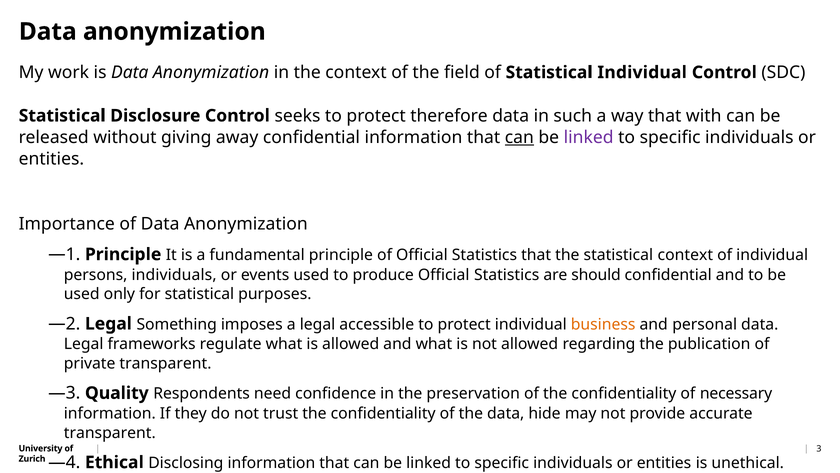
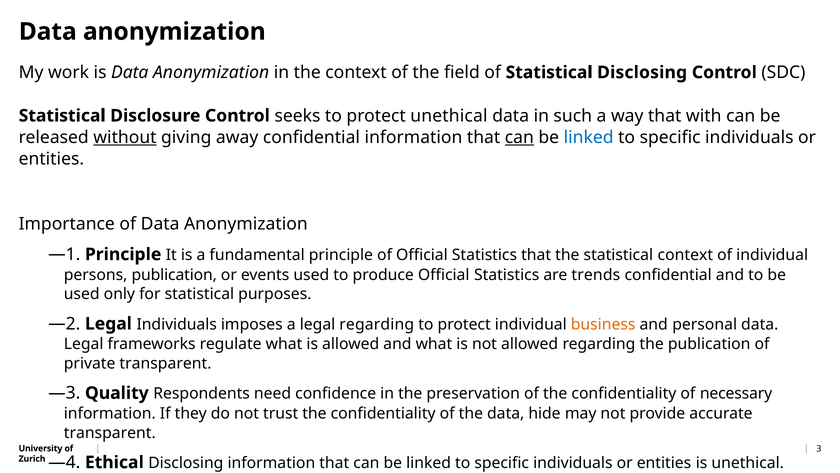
Statistical Individual: Individual -> Disclosing (642, 72)
protect therefore: therefore -> unethical (449, 116)
without underline: none -> present (125, 137)
linked colour: purple -> blue (589, 137)
persons individuals: individuals -> publication (174, 275)
should: should -> trends (596, 275)
Legal Something: Something -> Individuals (177, 324)
legal accessible: accessible -> regarding (377, 324)
